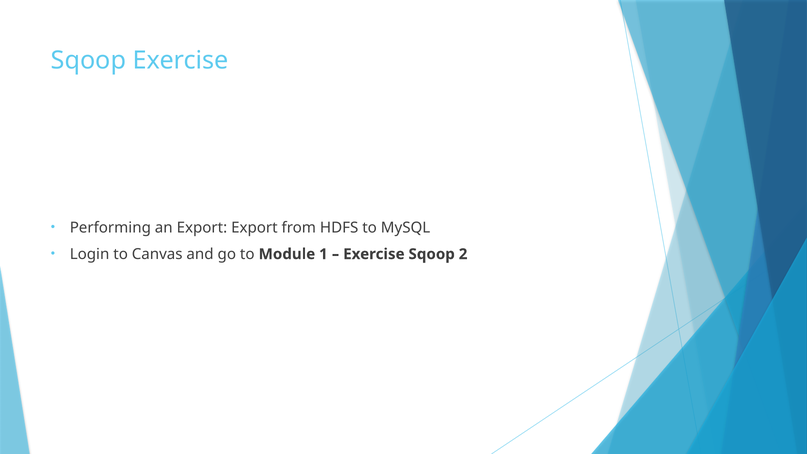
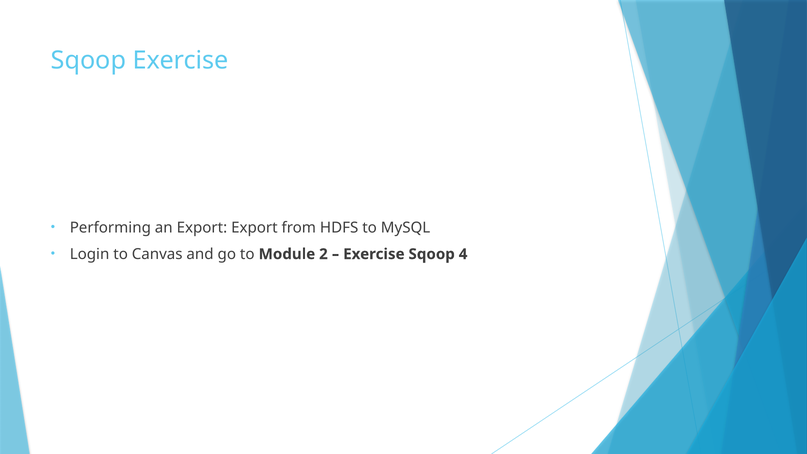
1: 1 -> 2 (323, 254)
2: 2 -> 4 (463, 254)
